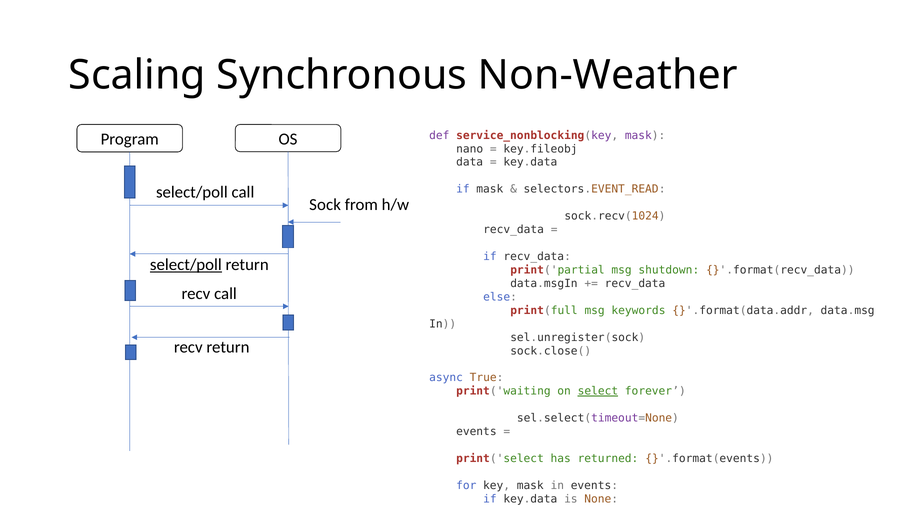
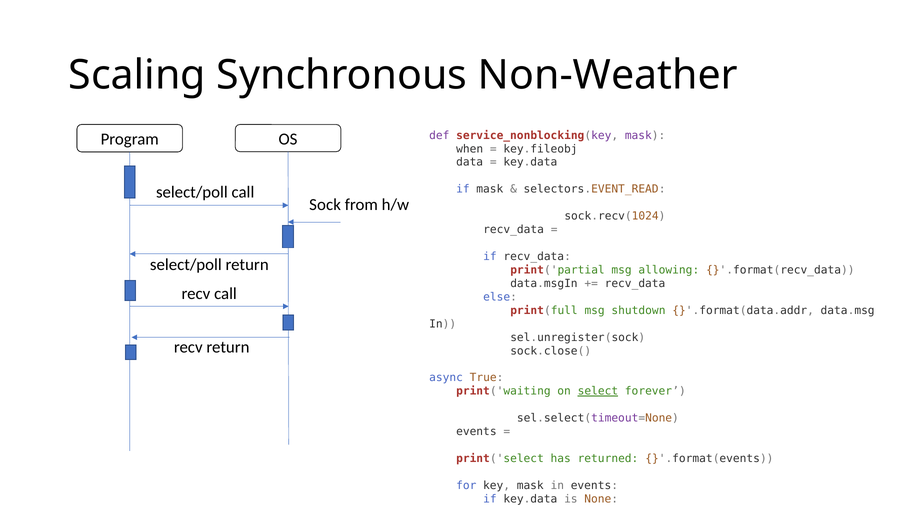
nano: nano -> when (470, 149)
select/poll underline: present -> none (186, 265)
shutdown: shutdown -> allowing (669, 270)
keywords: keywords -> shutdown (638, 310)
